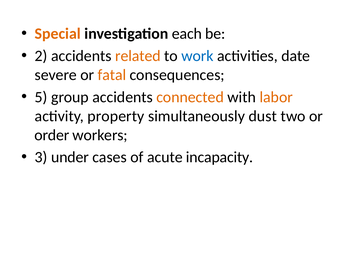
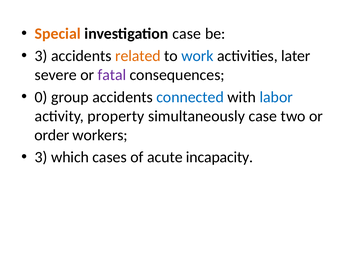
investigation each: each -> case (187, 34)
2: 2 -> 3 (41, 56)
date: date -> later (296, 56)
fatal colour: orange -> purple (112, 75)
5: 5 -> 0 (41, 97)
connected colour: orange -> blue (190, 97)
labor colour: orange -> blue (276, 97)
simultaneously dust: dust -> case (263, 116)
under: under -> which (70, 157)
